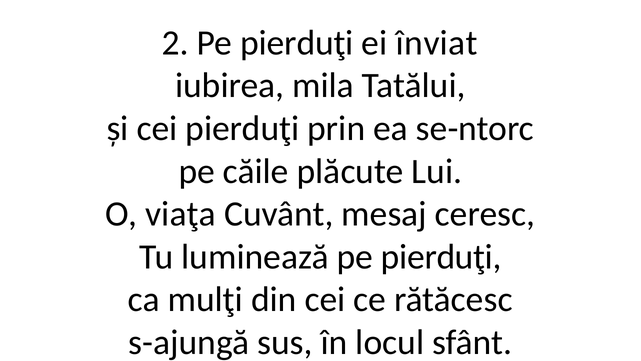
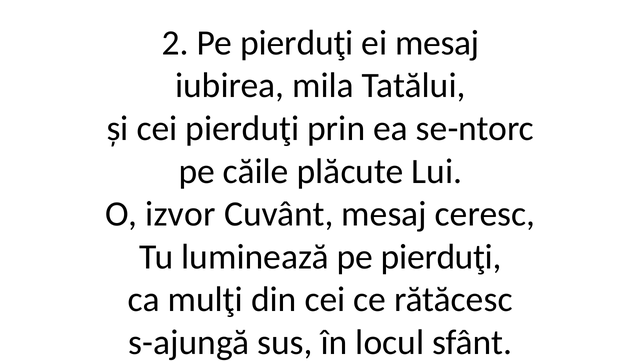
ei înviat: înviat -> mesaj (437, 43)
viaţa: viaţa -> izvor (180, 214)
